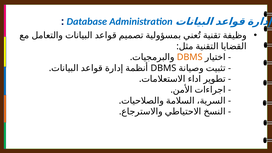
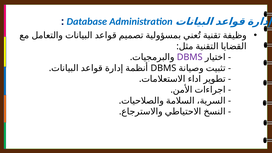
DBMS colour: orange -> purple (190, 57)
